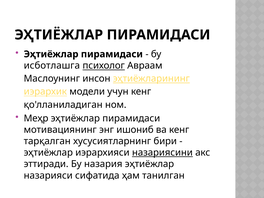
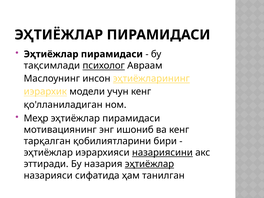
исботлашга: исботлашга -> тақсимлади (52, 66)
хусусиятларнинг: хусусиятларнинг -> қобилиятларини (112, 141)
эҳтиёжлар underline: none -> present (149, 164)
